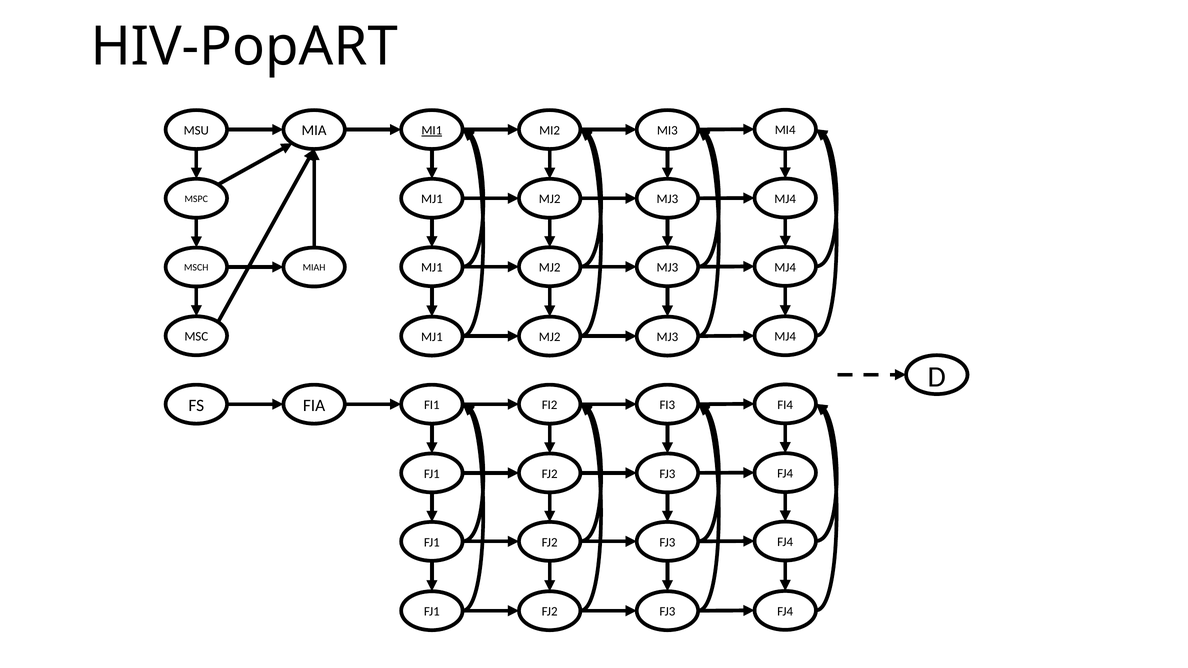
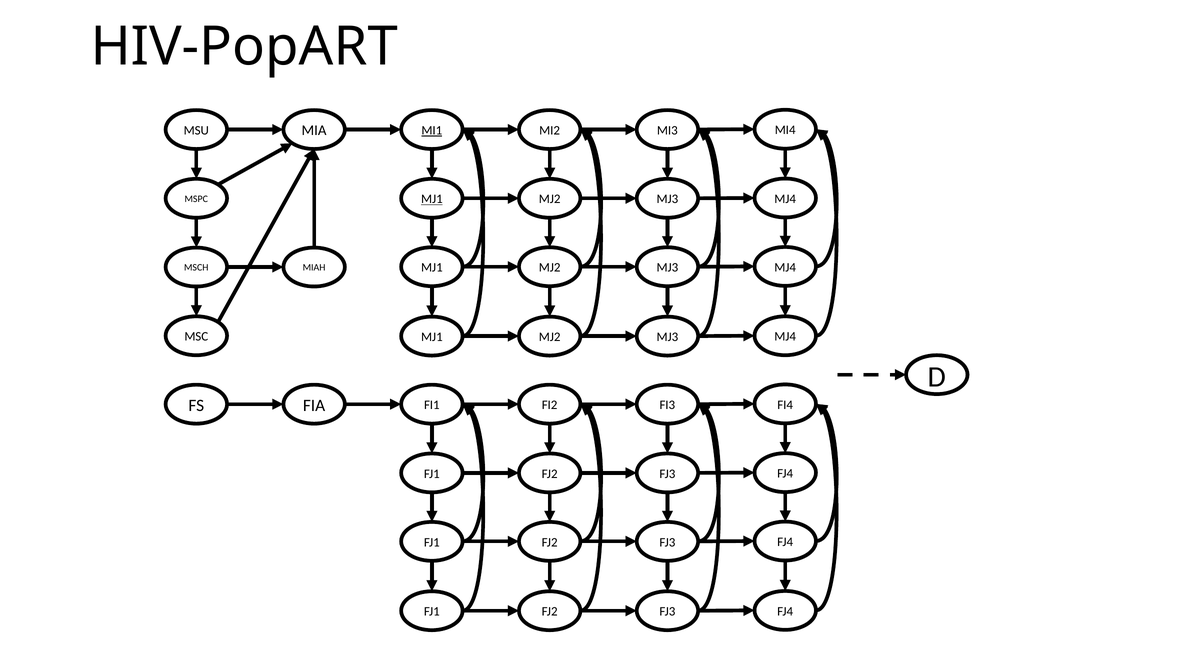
MJ1 underline: none -> present (432, 199)
